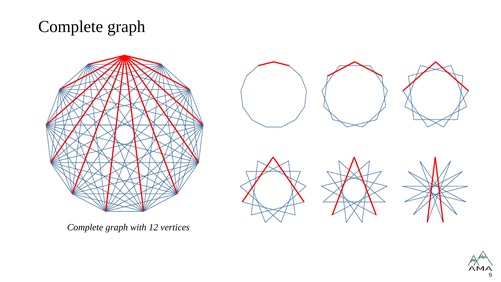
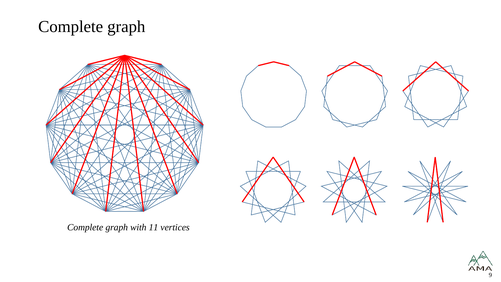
12: 12 -> 11 (153, 227)
